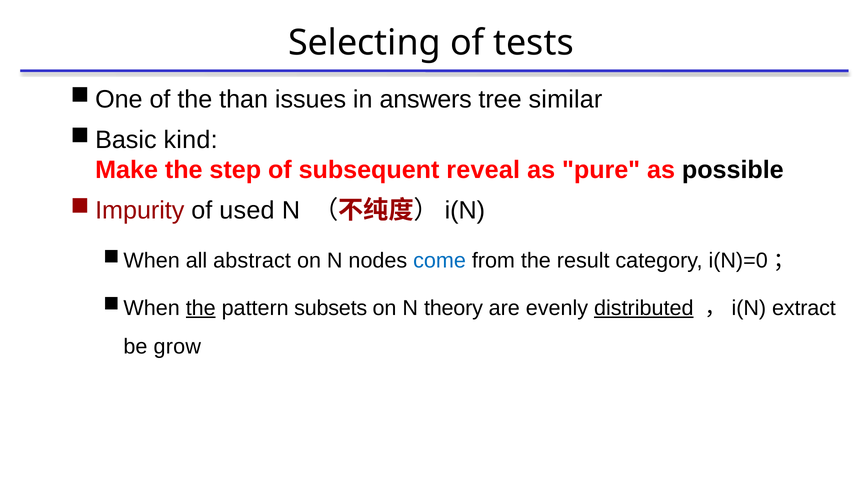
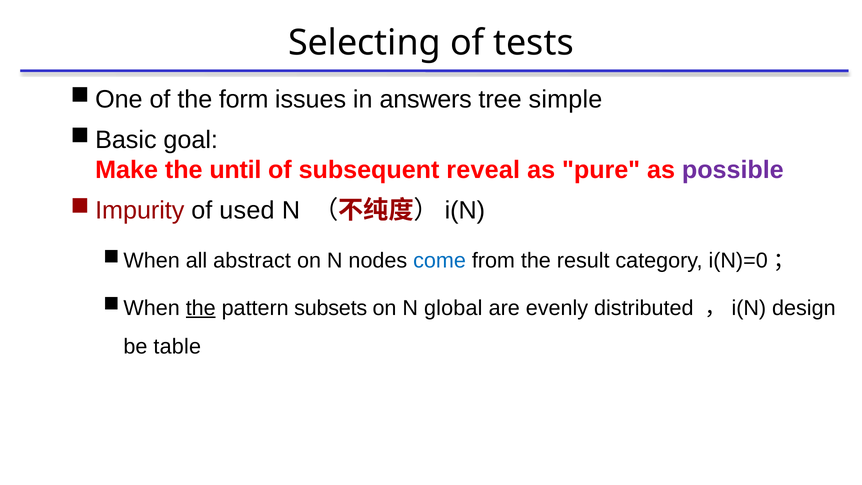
than: than -> form (244, 100)
similar: similar -> simple (565, 100)
kind: kind -> goal (191, 140)
step: step -> until (235, 170)
possible colour: black -> purple (733, 170)
theory: theory -> global (453, 308)
distributed underline: present -> none (644, 308)
extract: extract -> design (804, 308)
grow: grow -> table (177, 347)
